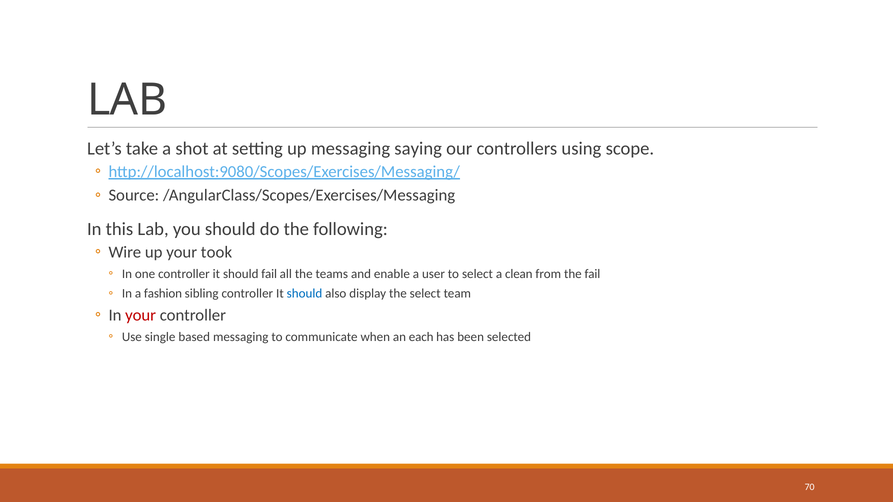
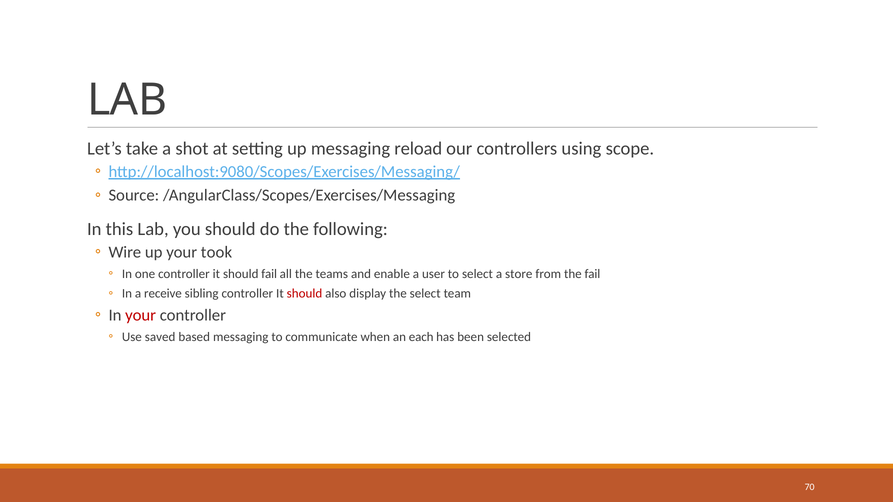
saying: saying -> reload (418, 149)
clean: clean -> store (519, 274)
fashion: fashion -> receive (163, 294)
should colour: blue -> red (304, 294)
single: single -> saved (160, 337)
